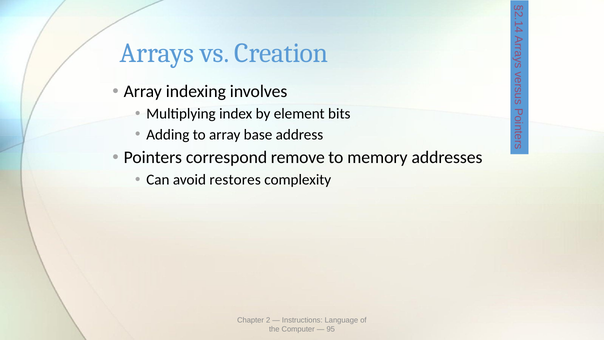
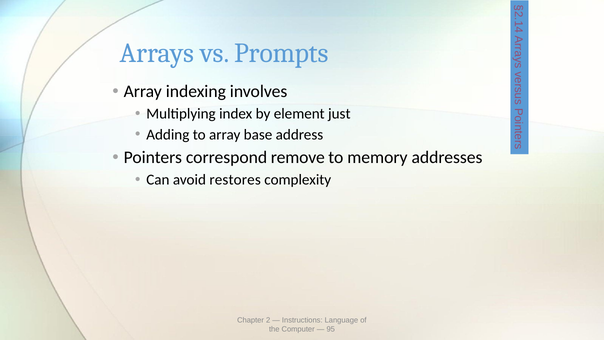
Creation: Creation -> Prompts (281, 53)
bits: bits -> just (339, 114)
